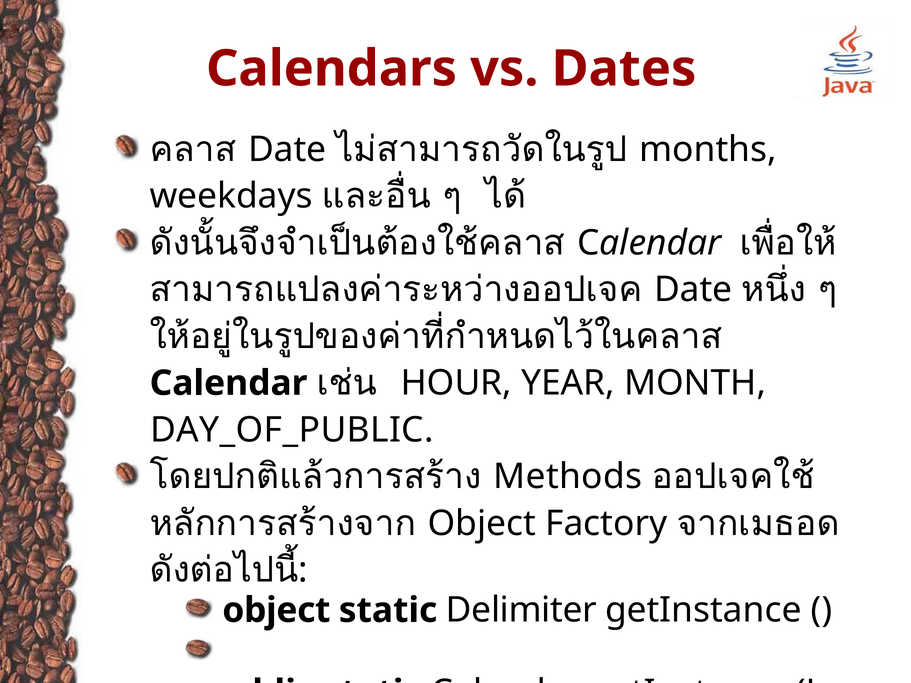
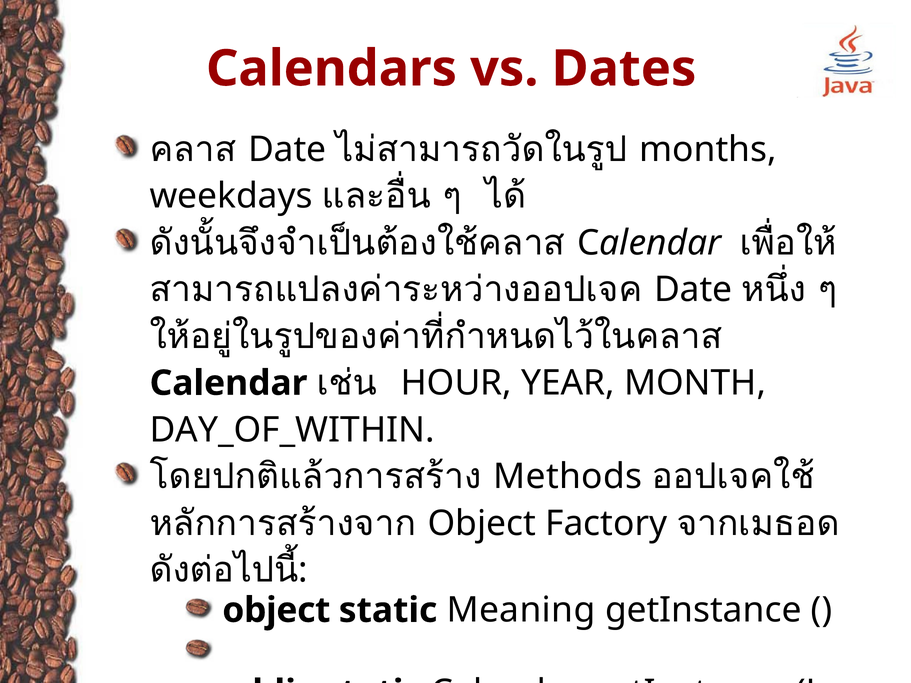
DAY_OF_PUBLIC: DAY_OF_PUBLIC -> DAY_OF_WITHIN (292, 430)
Delimiter: Delimiter -> Meaning (521, 610)
